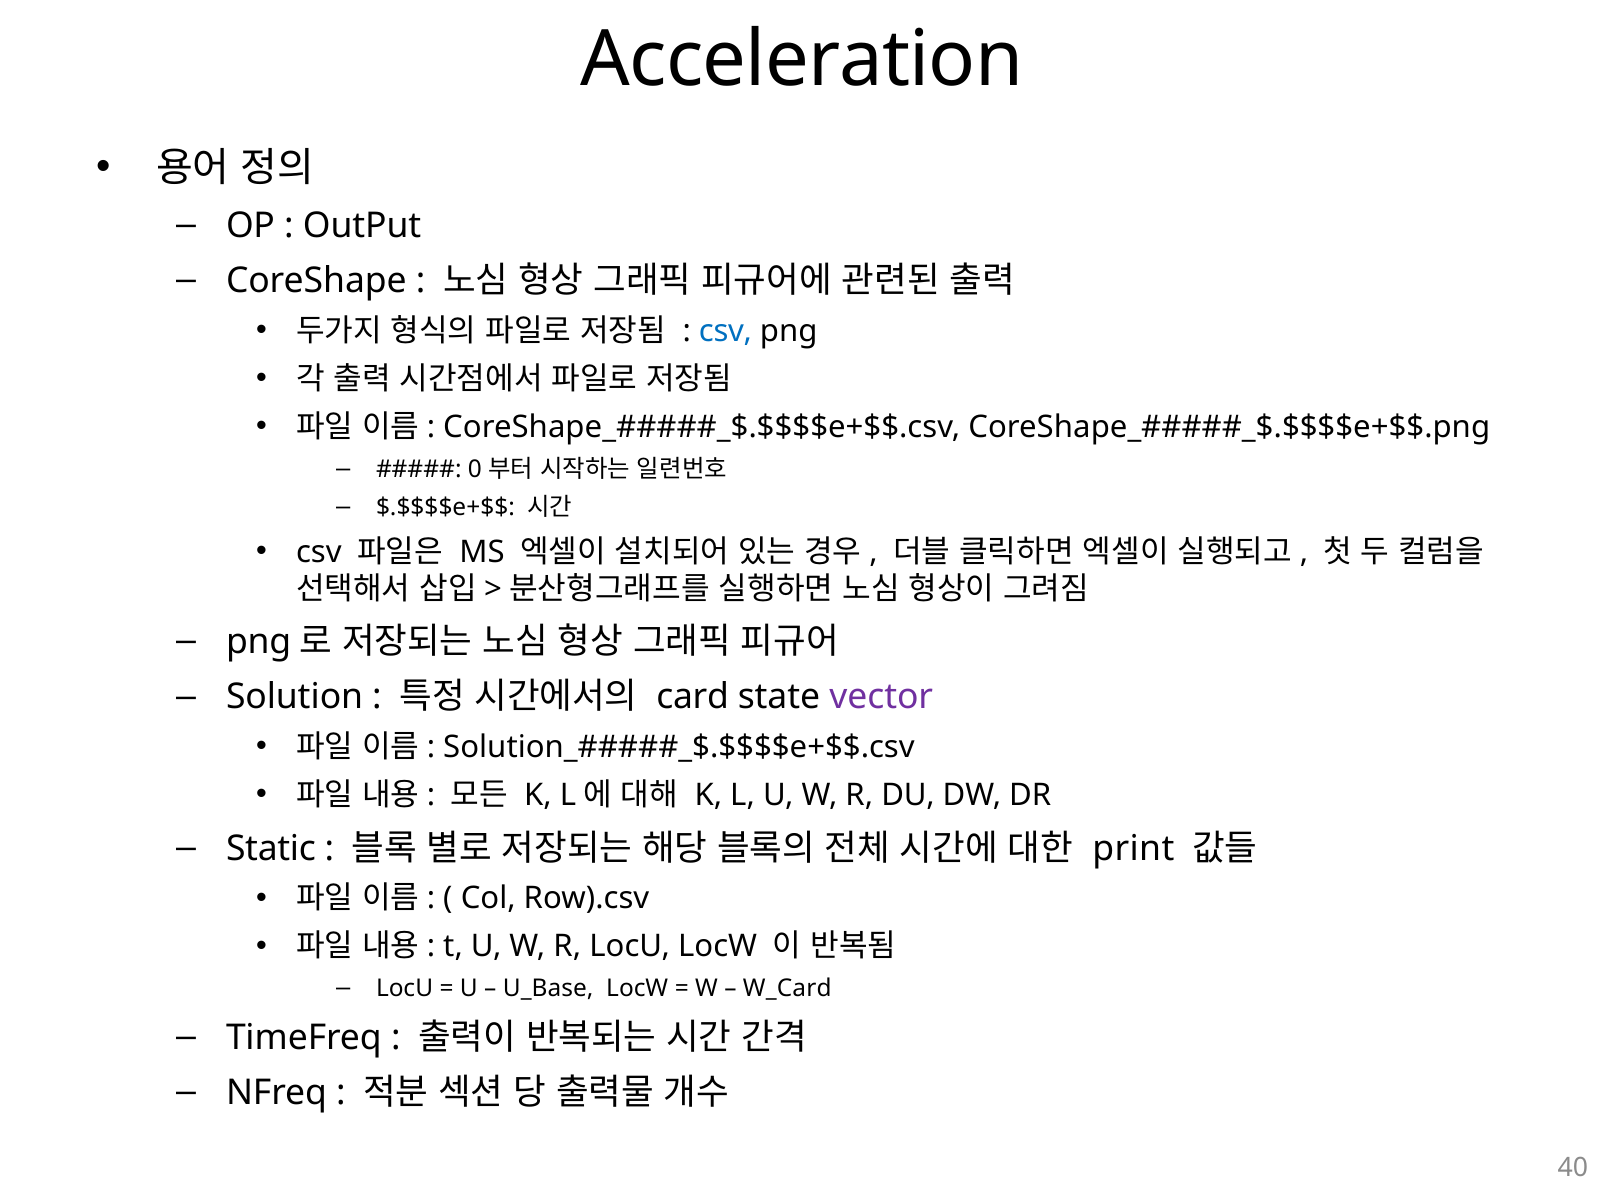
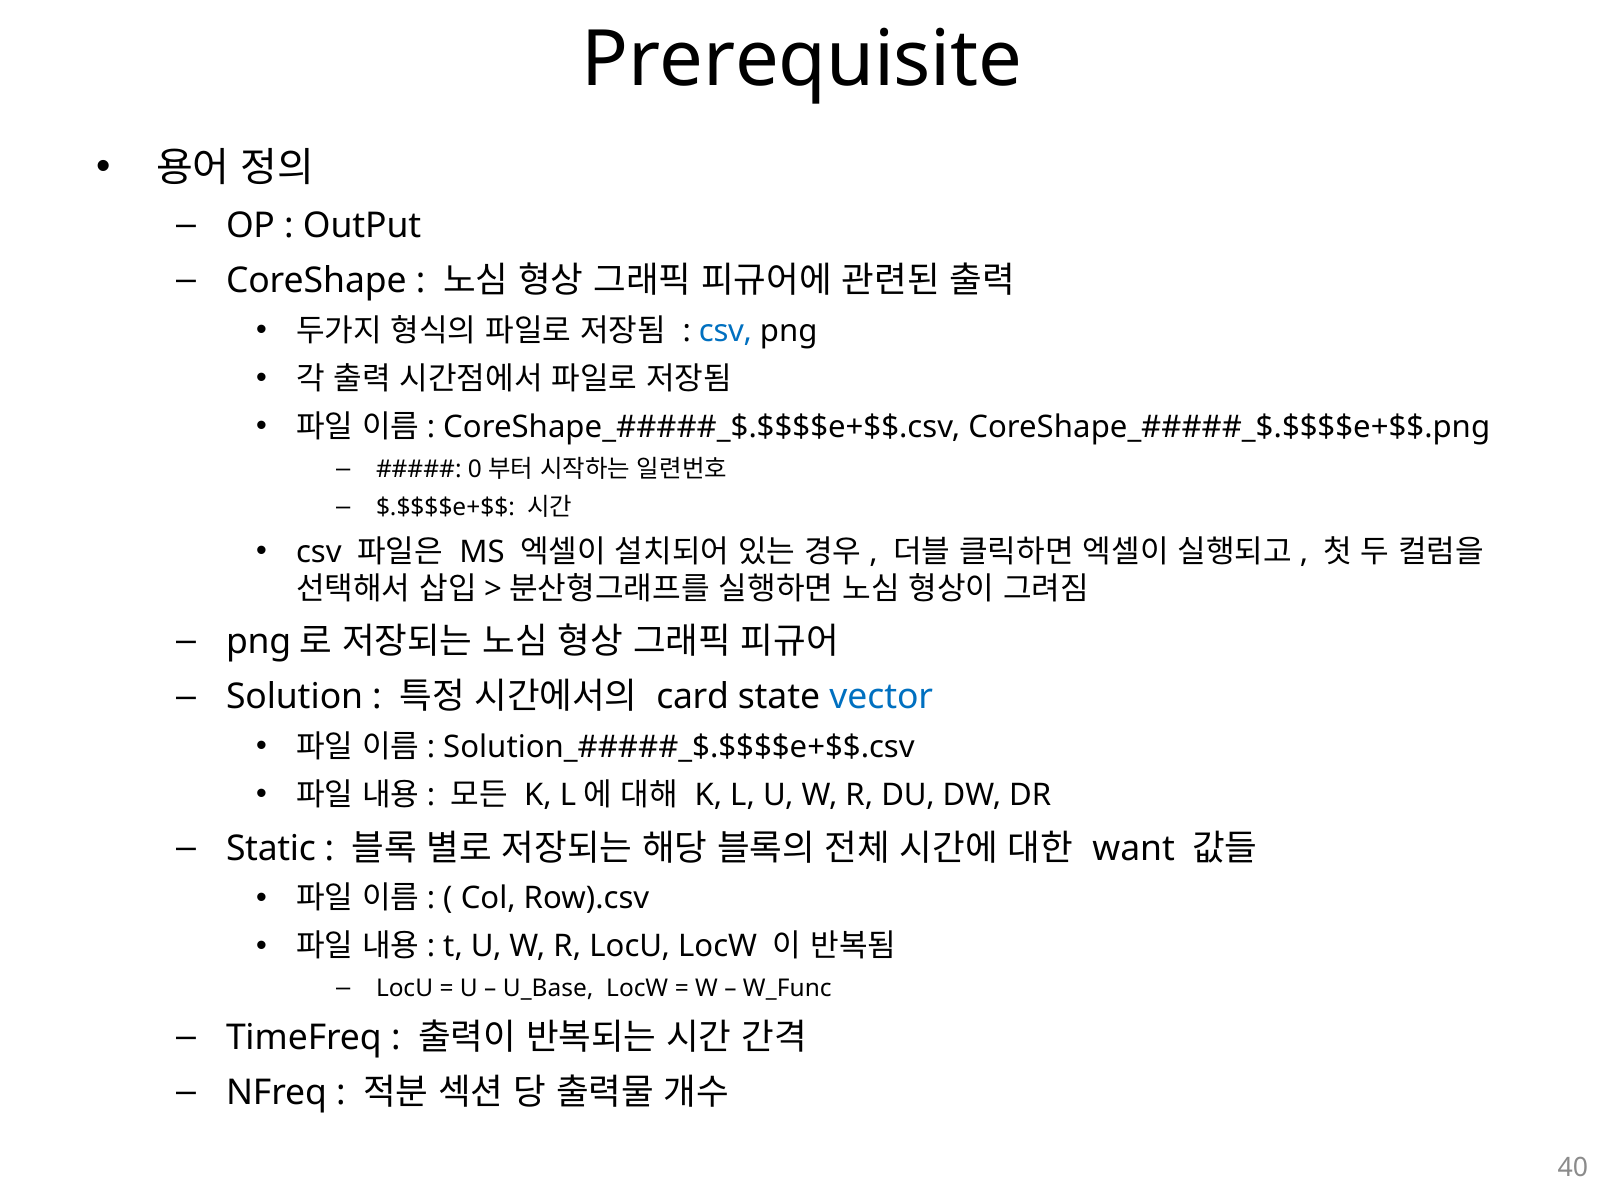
Acceleration: Acceleration -> Prerequisite (802, 60)
vector colour: purple -> blue (881, 697)
print: print -> want (1134, 848)
W_Card: W_Card -> W_Func (787, 988)
